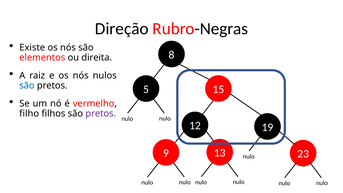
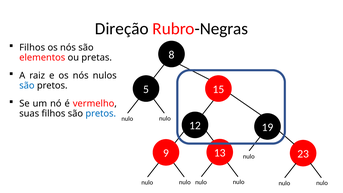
Existe: Existe -> Filhos (32, 48)
direita: direita -> pretas (97, 58)
filho: filho -> suas (29, 114)
pretos colour: purple -> blue (101, 114)
